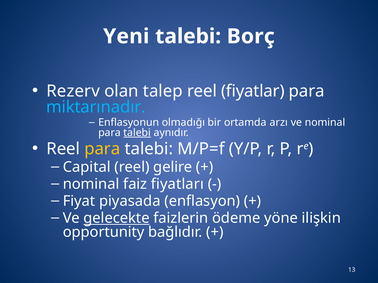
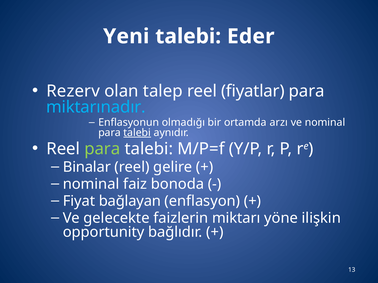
Borç: Borç -> Eder (251, 36)
para colour: yellow -> light green (102, 149)
Capital: Capital -> Binalar (87, 167)
fiyatları: fiyatları -> bonoda (178, 184)
piyasada: piyasada -> bağlayan (130, 201)
gelecekte underline: present -> none (116, 218)
ödeme: ödeme -> miktarı (236, 218)
